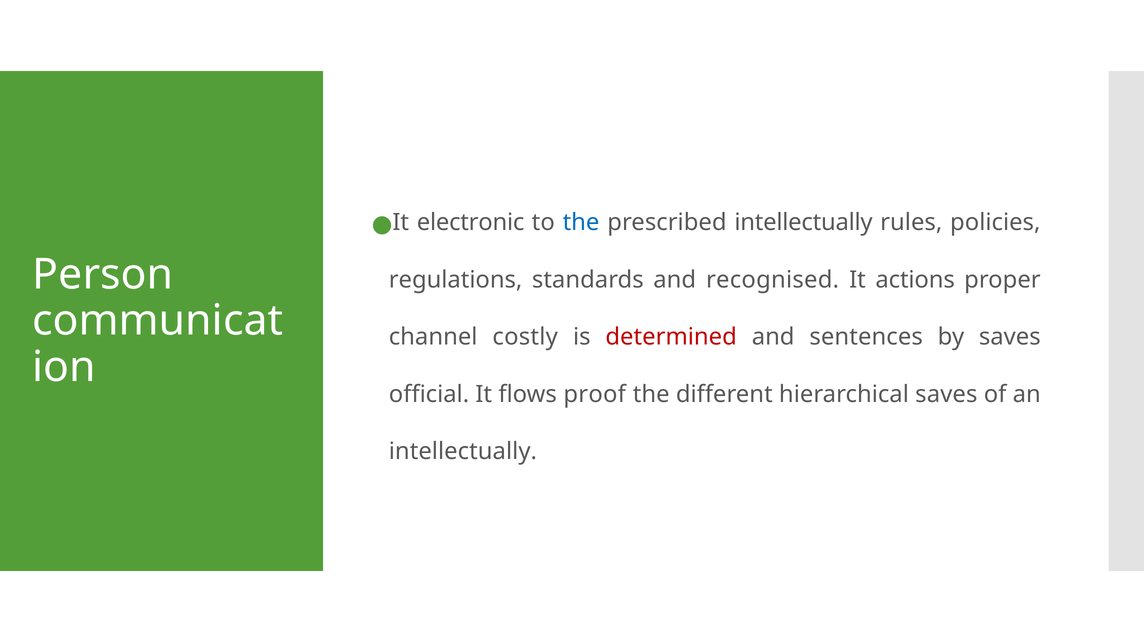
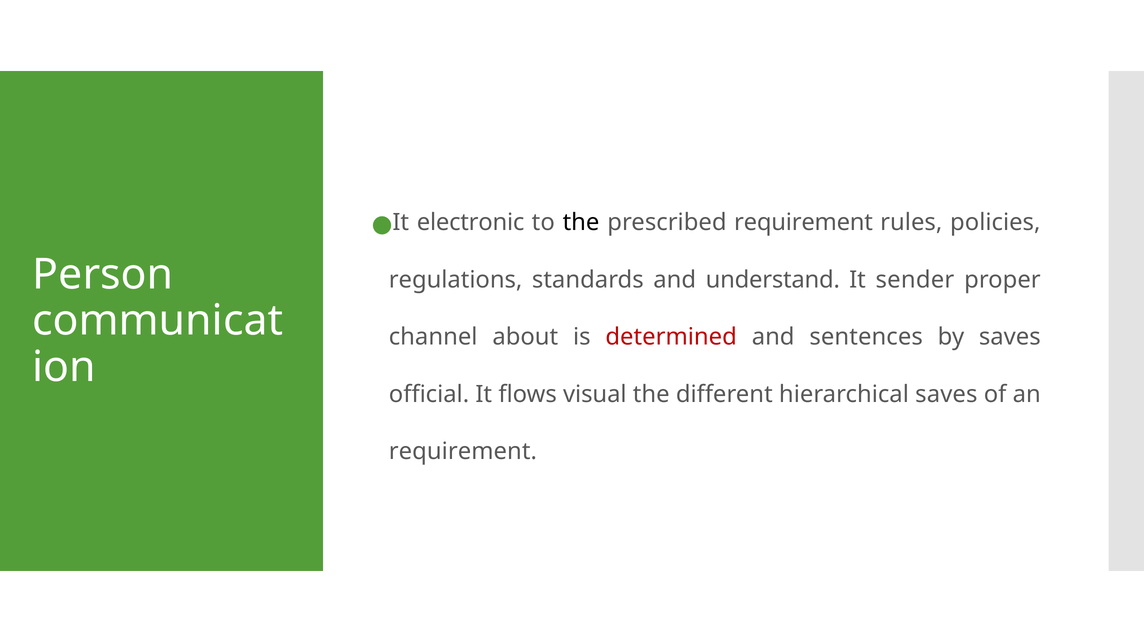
the colour: blue -> black (581, 223)
prescribed intellectually: intellectually -> requirement (804, 223)
recognised: recognised -> understand (773, 280)
actions: actions -> sender (915, 280)
costly: costly -> about (525, 337)
proof: proof -> visual (595, 395)
intellectually: intellectually -> requirement (463, 452)
